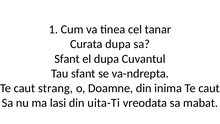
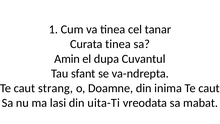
Curata dupa: dupa -> tinea (118, 44)
Sfant: Sfant -> Amin (67, 59)
